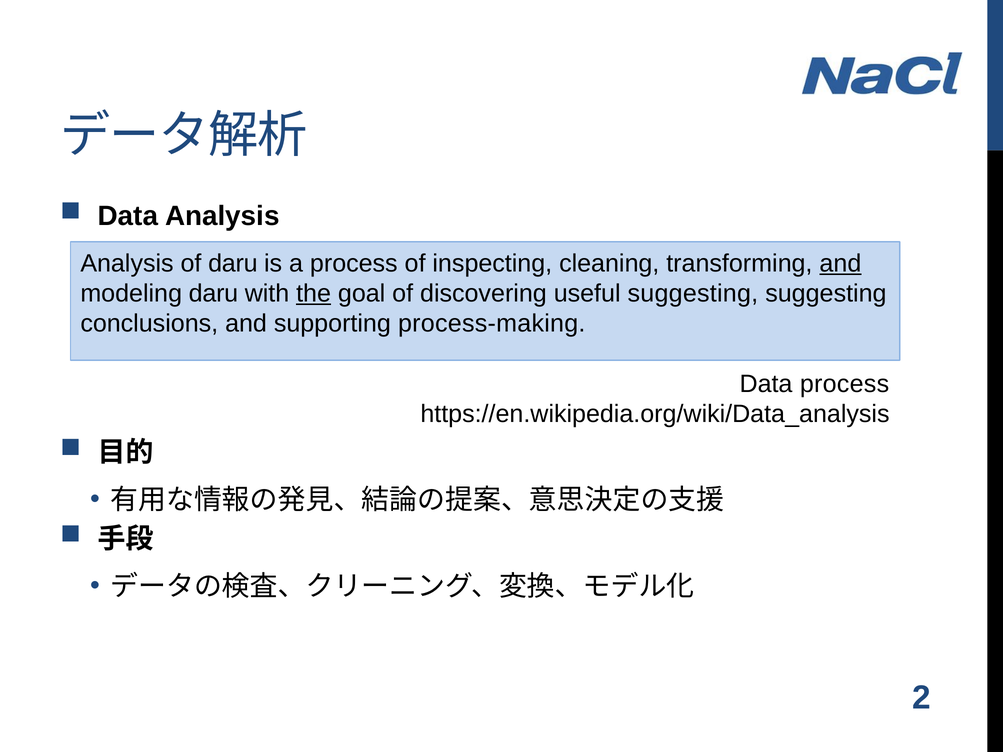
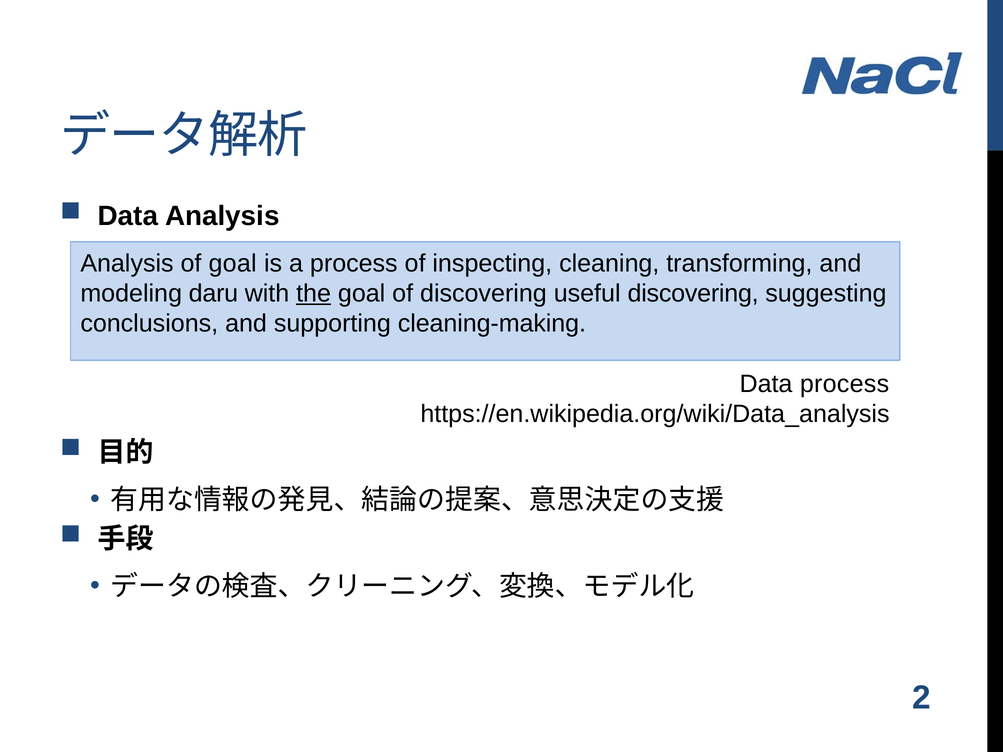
of daru: daru -> goal (233, 264)
and underline: present -> none (840, 264)
useful suggesting: suggesting -> discovering (693, 294)
process-making: process-making -> cleaning-making (492, 324)
